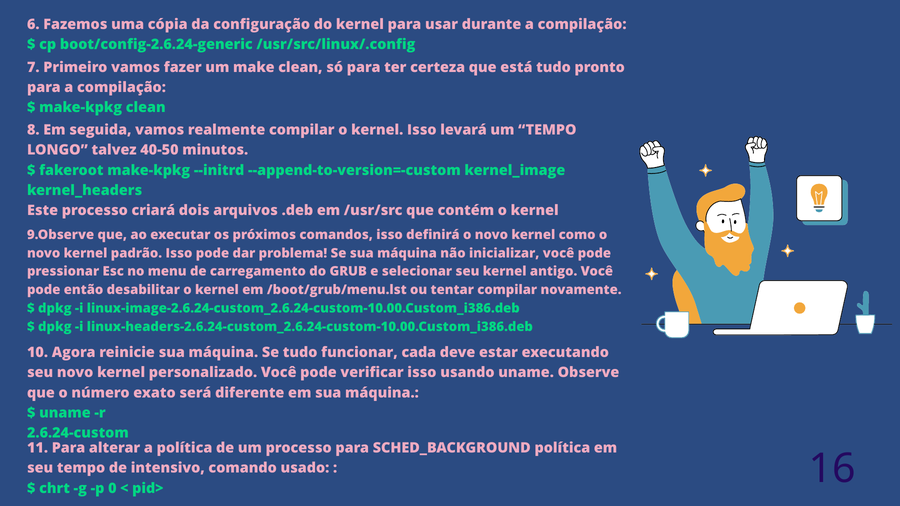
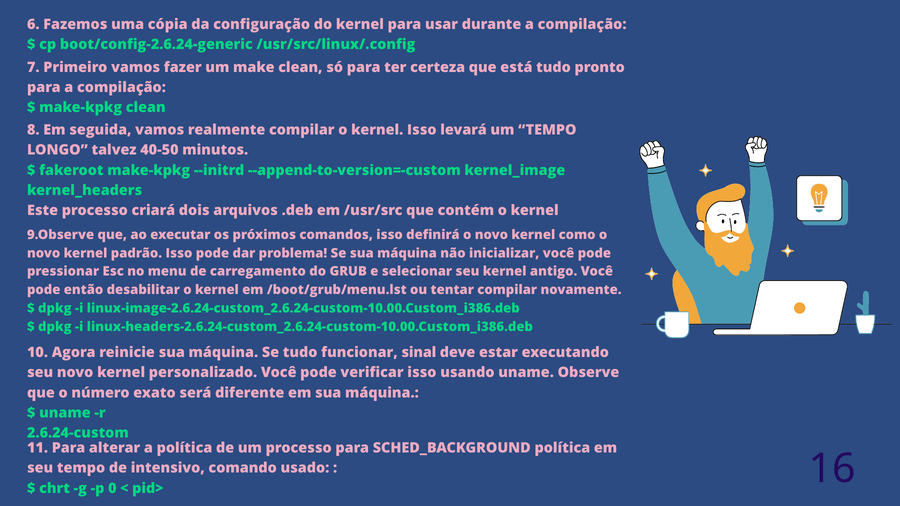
cada: cada -> sinal (419, 353)
